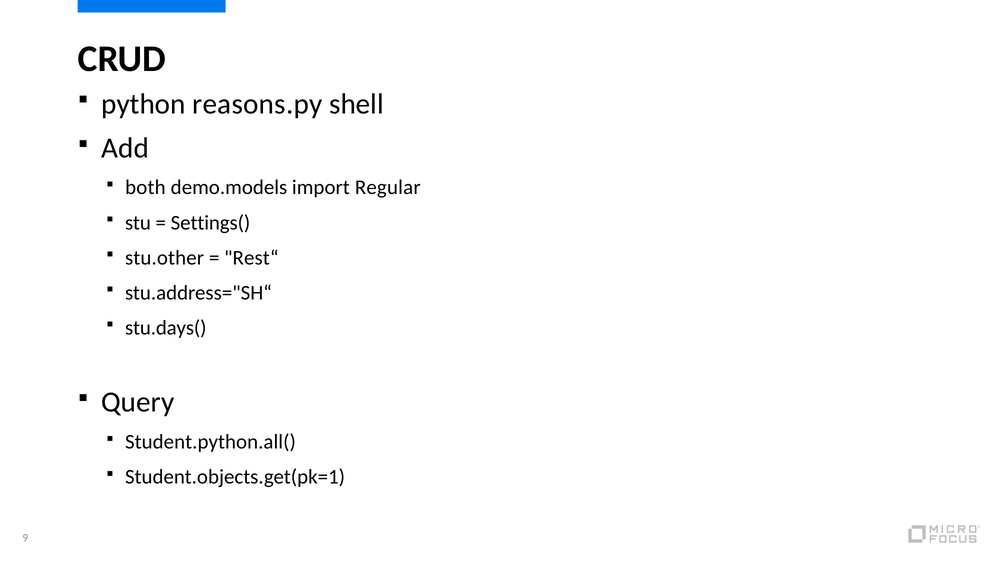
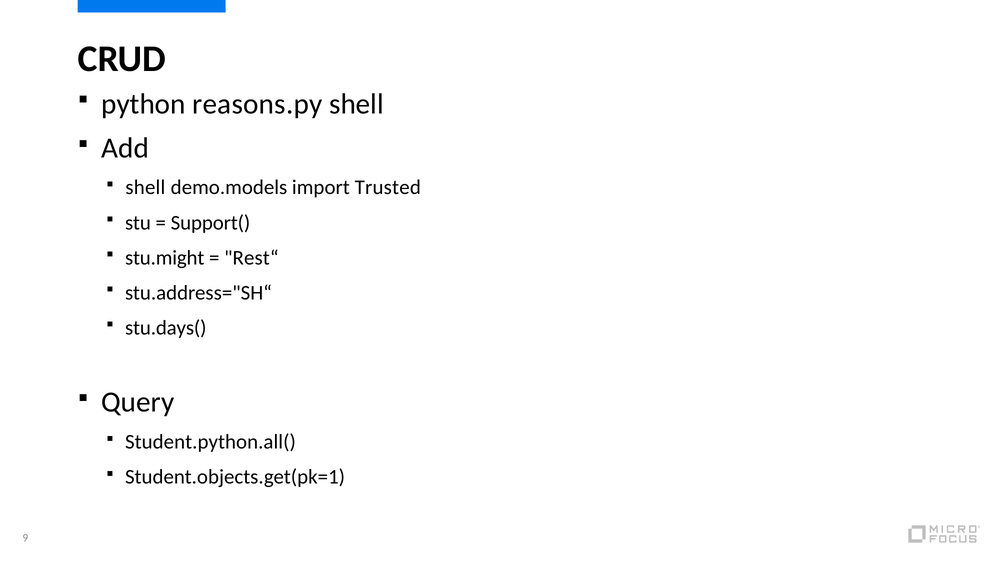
both: both -> shell (145, 188)
Regular: Regular -> Trusted (388, 188)
Settings(: Settings( -> Support( (210, 223)
stu.other: stu.other -> stu.might (165, 258)
